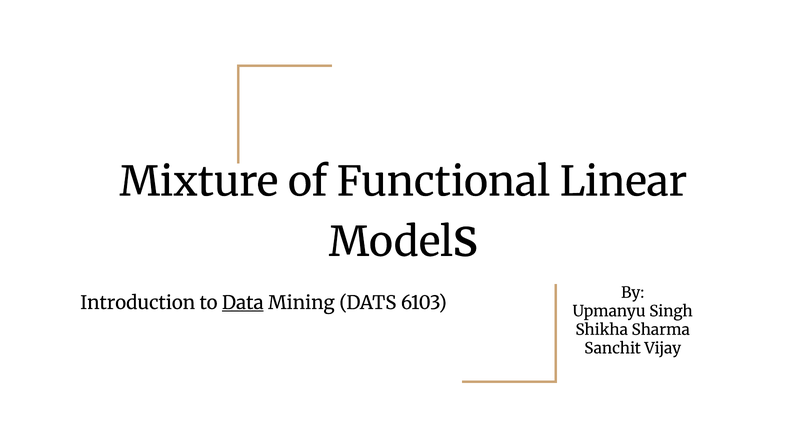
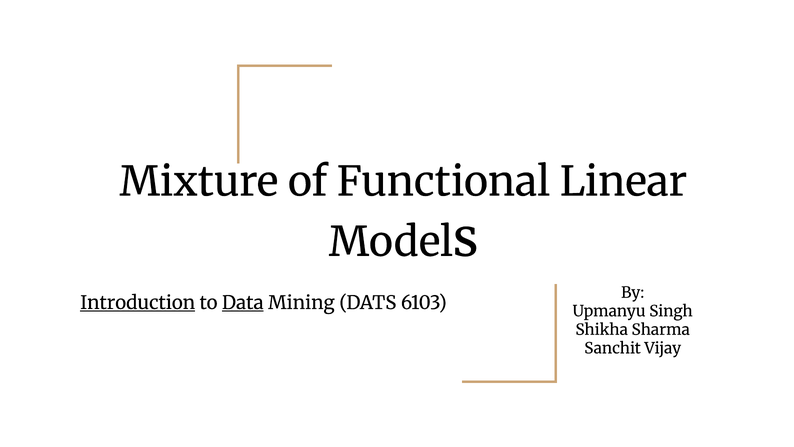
Introduction underline: none -> present (138, 303)
